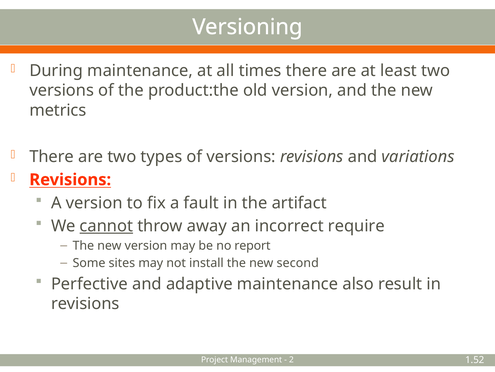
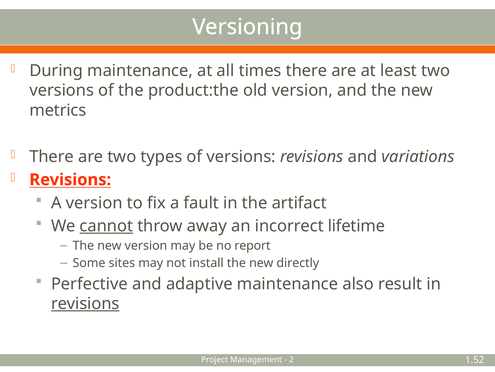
require: require -> lifetime (356, 226)
second: second -> directly (298, 262)
revisions underline: none -> present (85, 303)
